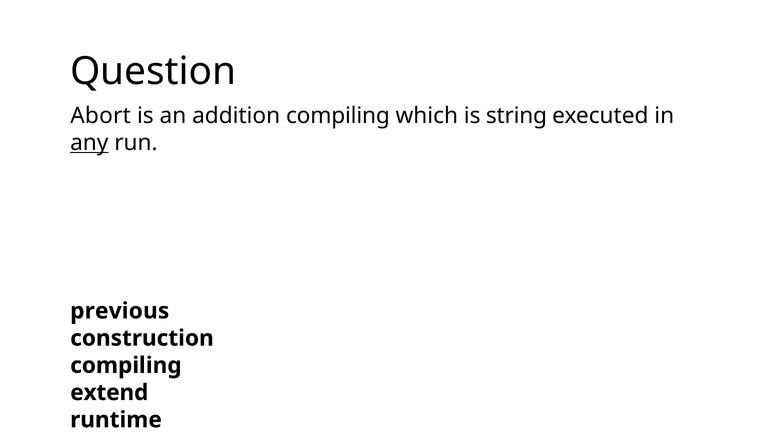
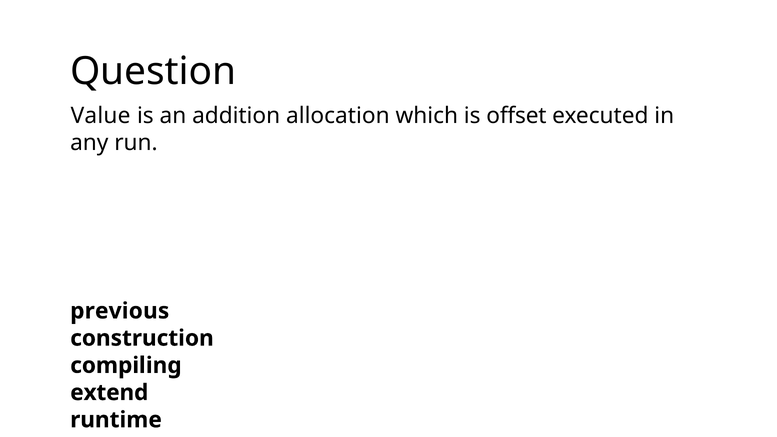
Abort: Abort -> Value (101, 116)
addition compiling: compiling -> allocation (338, 116)
string: string -> offset (516, 116)
any underline: present -> none (89, 143)
